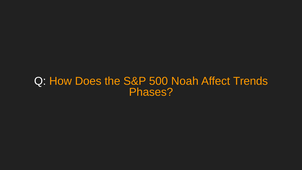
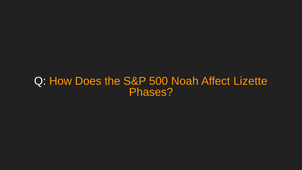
Trends: Trends -> Lizette (250, 81)
